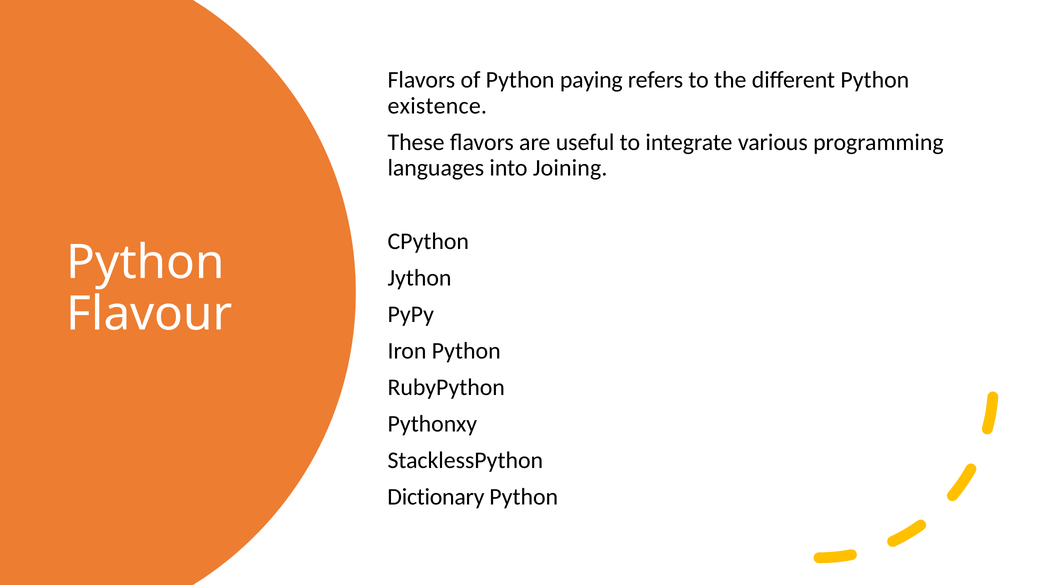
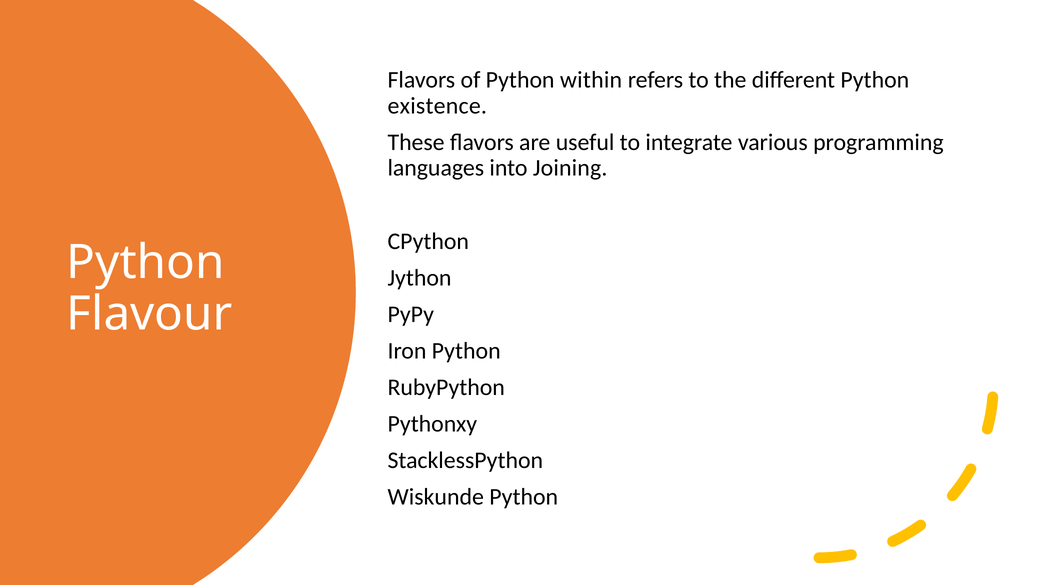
paying: paying -> within (591, 80)
Dictionary: Dictionary -> Wiskunde (436, 497)
